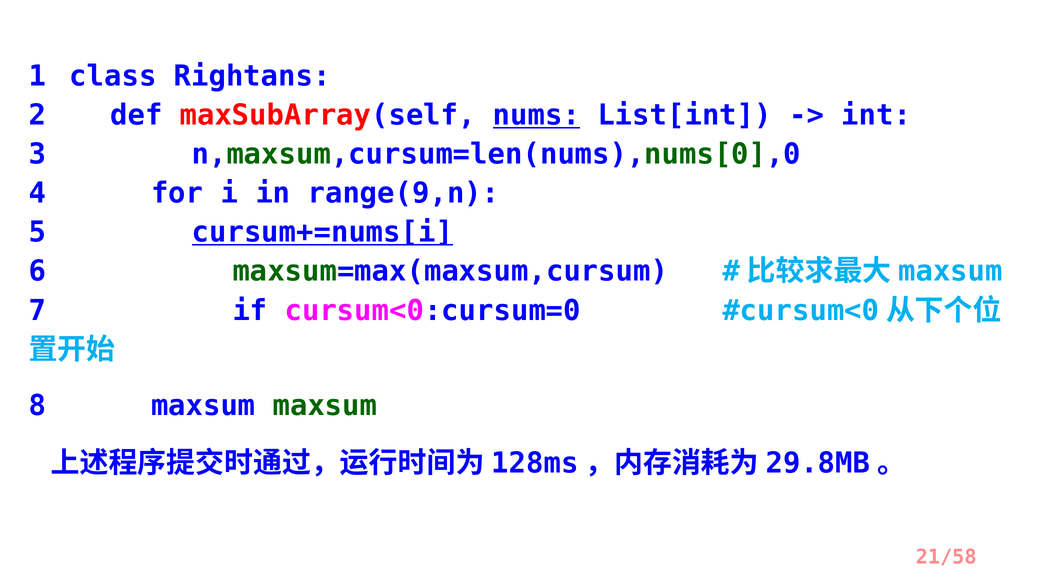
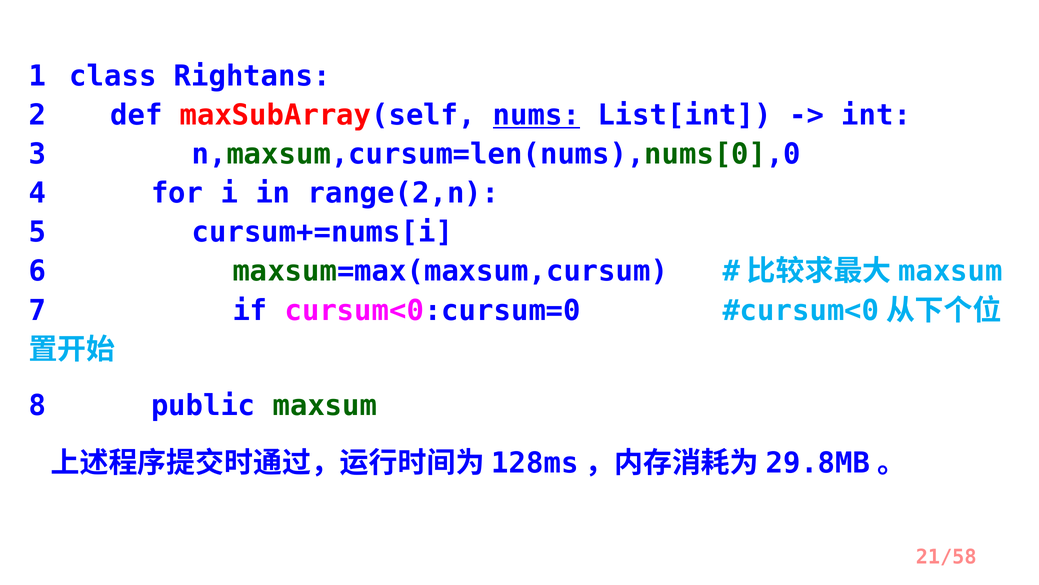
range(9,n: range(9,n -> range(2,n (403, 193)
cursum+=nums[i underline: present -> none (322, 232)
8 maxsum: maxsum -> public (203, 405)
